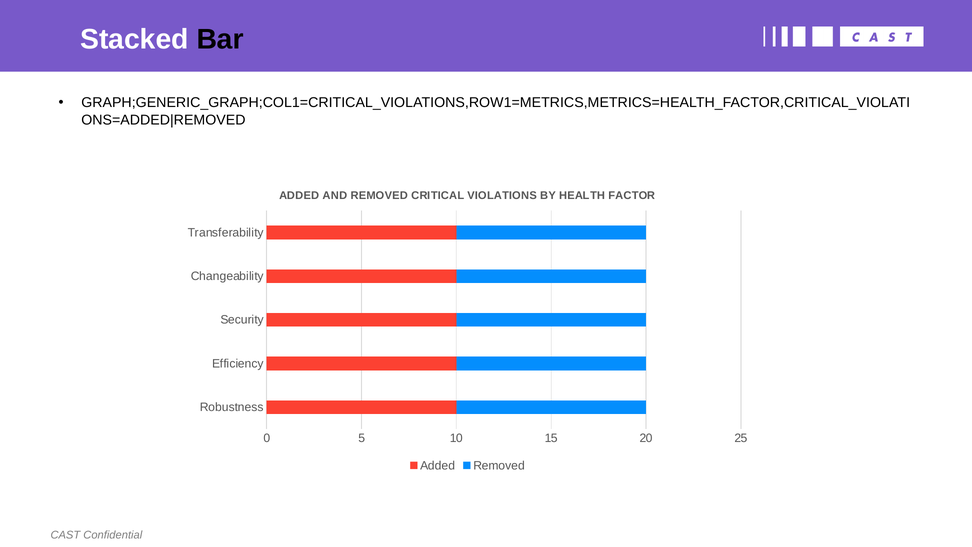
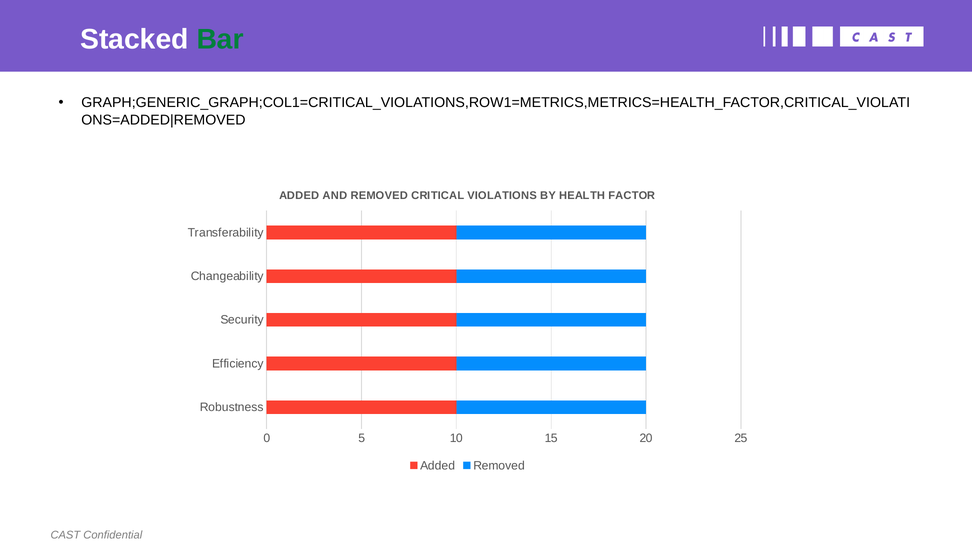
Bar colour: black -> green (220, 39)
